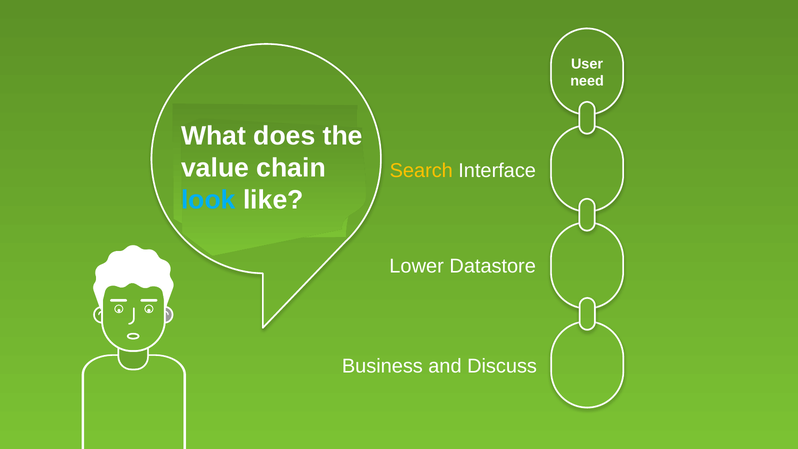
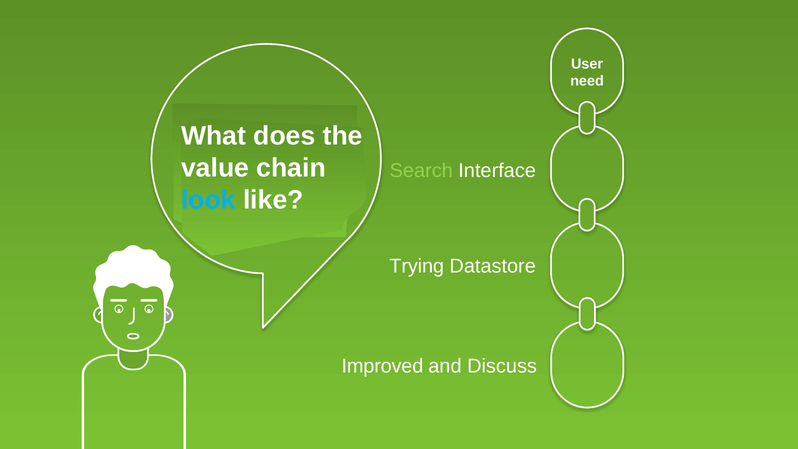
Search colour: yellow -> light green (421, 170)
Lower: Lower -> Trying (417, 266)
Business: Business -> Improved (382, 366)
